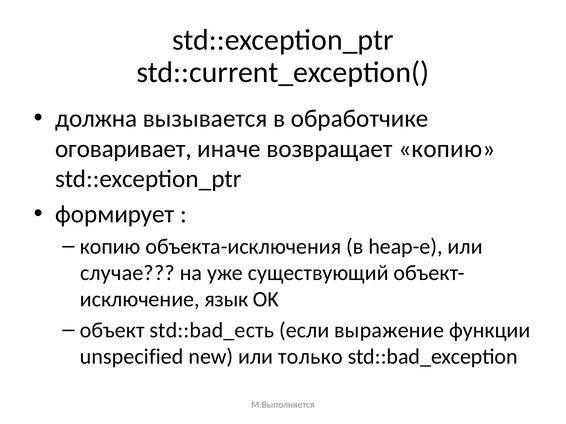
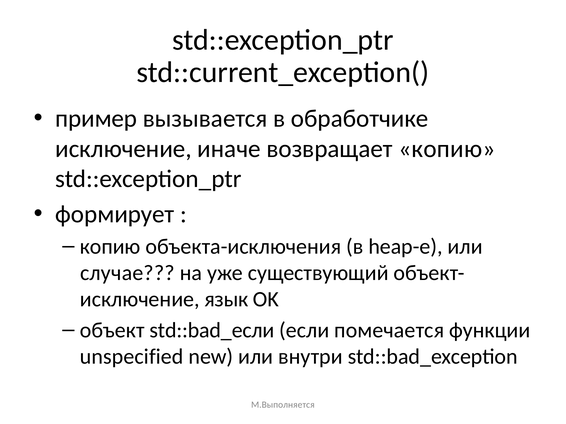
должна: должна -> пример (96, 119)
оговаривает: оговаривает -> исключение (123, 149)
std::bad_есть: std::bad_есть -> std::bad_если (212, 331)
выражение: выражение -> помечается (389, 331)
только: только -> внутри (310, 357)
